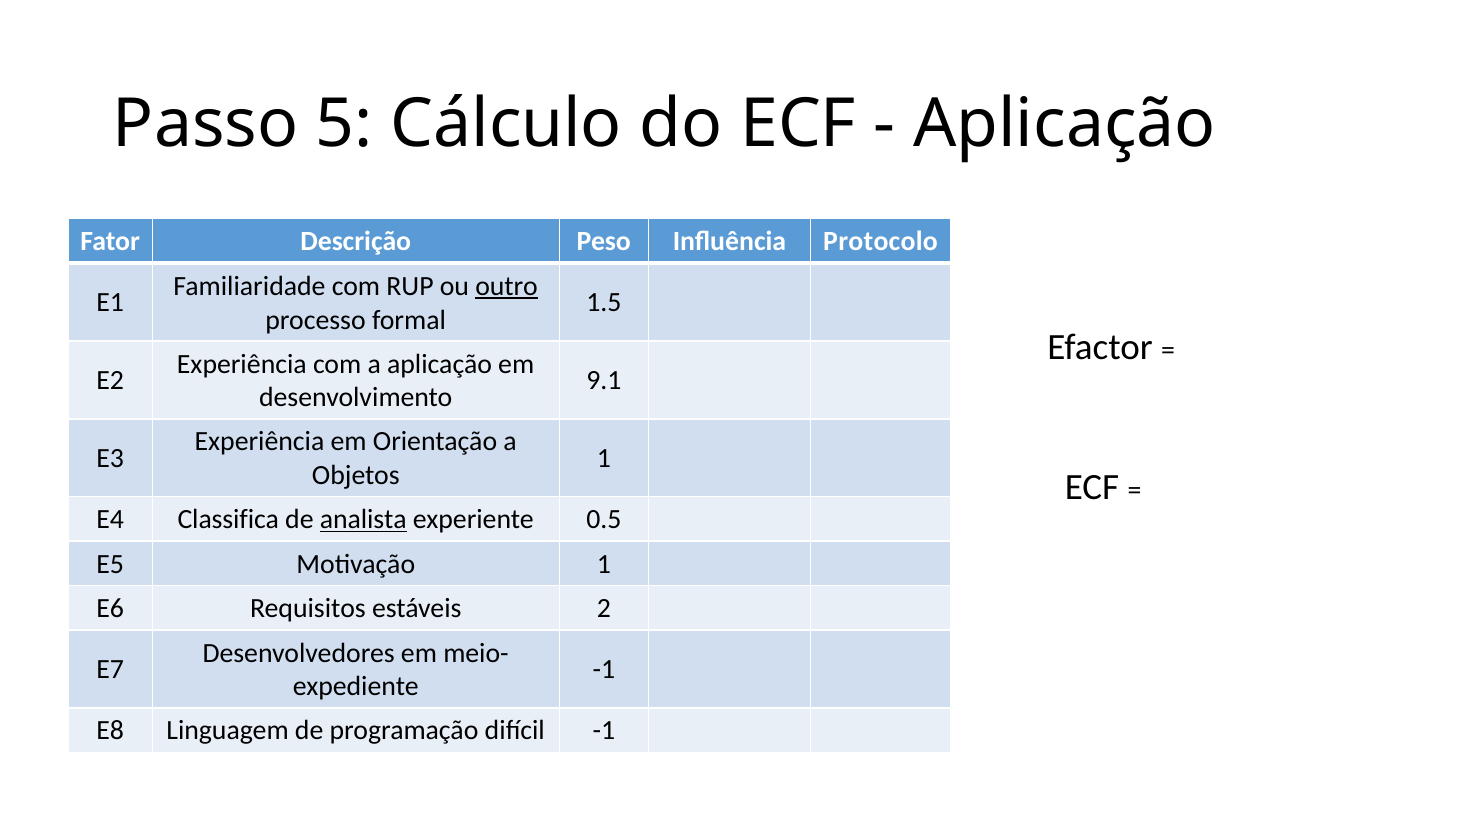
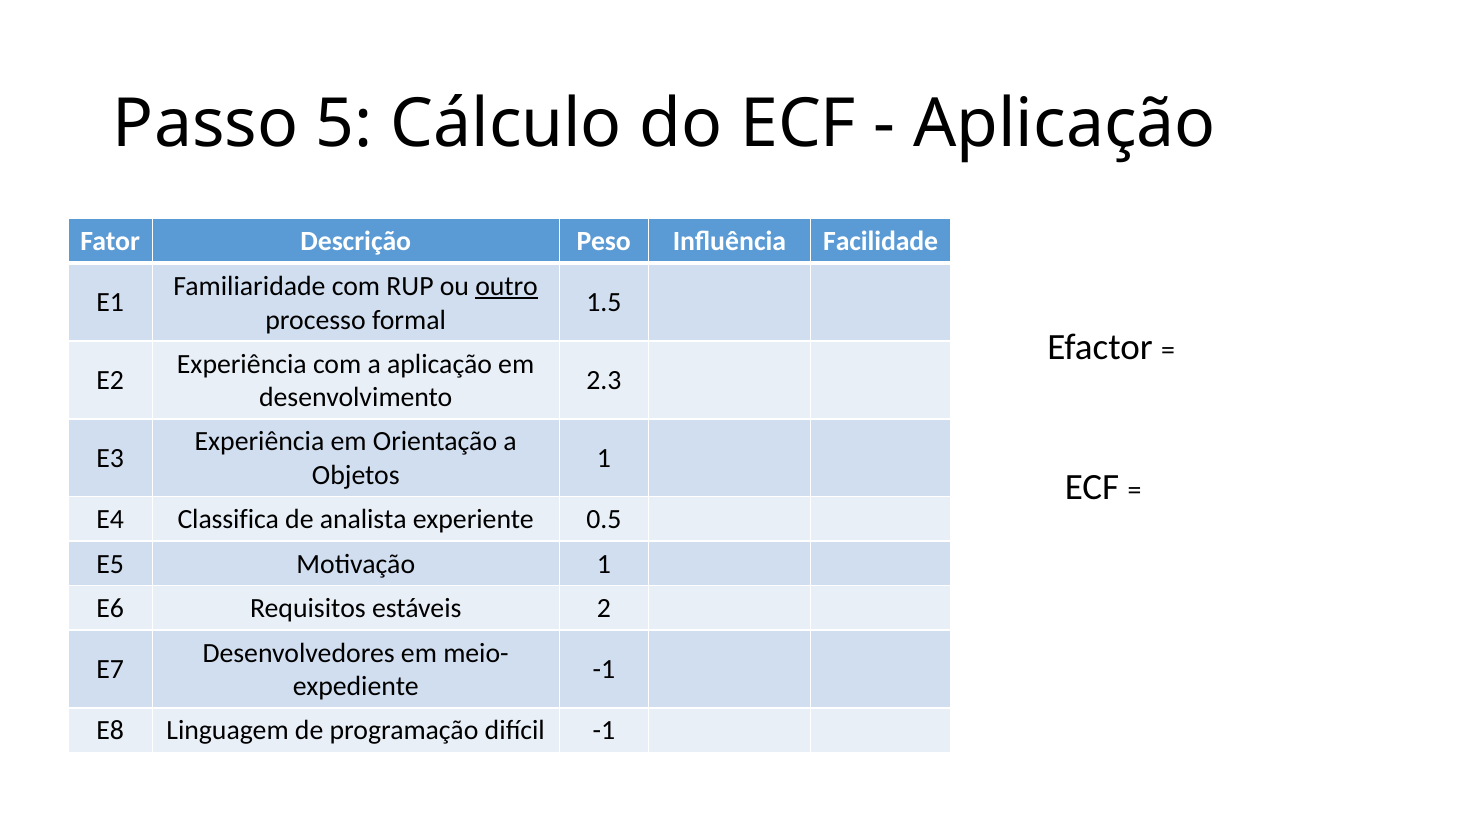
Protocolo: Protocolo -> Facilidade (881, 242)
9.1: 9.1 -> 2.3 (604, 381)
analista underline: present -> none (363, 520)
